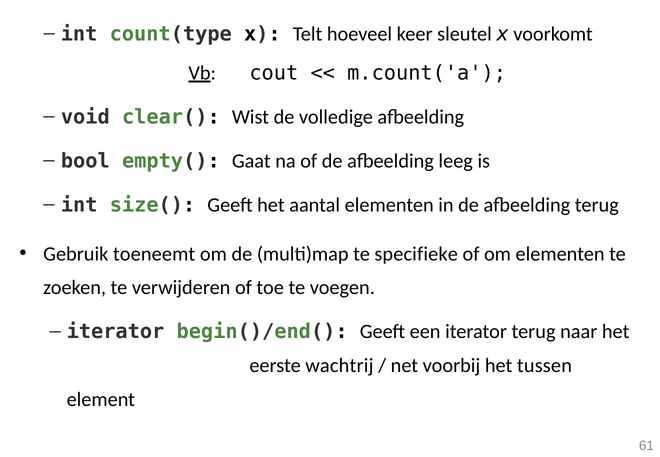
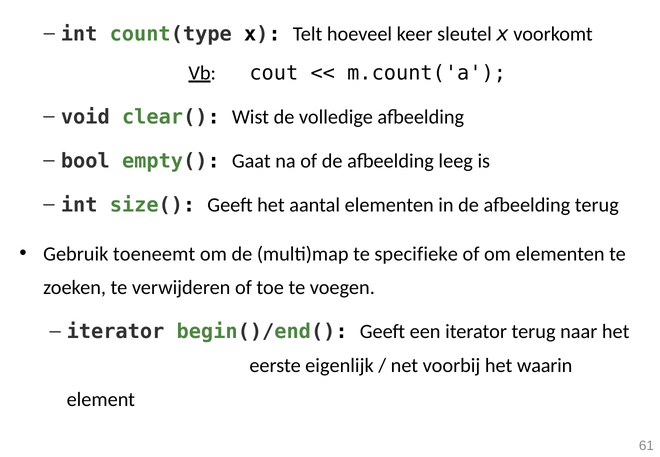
wachtrij: wachtrij -> eigenlijk (339, 366)
tussen: tussen -> waarin (545, 366)
